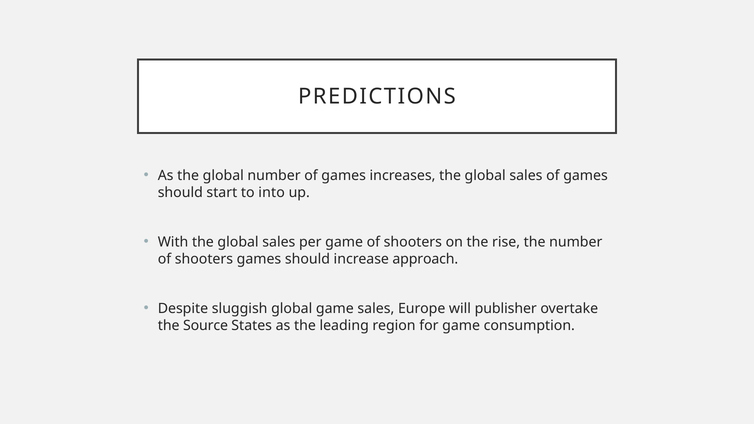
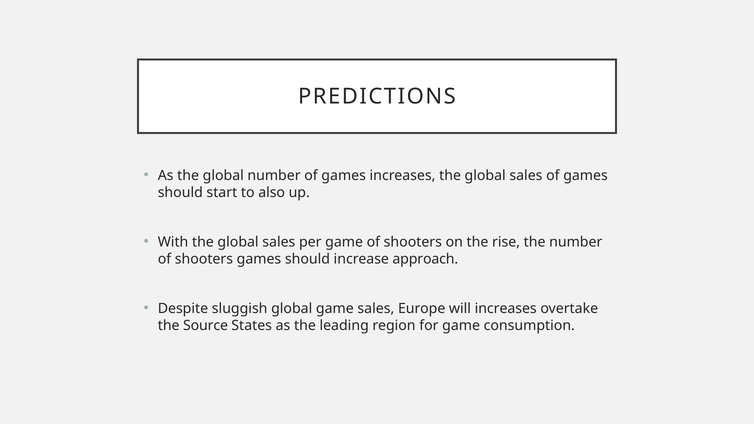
into: into -> also (272, 192)
will publisher: publisher -> increases (506, 309)
